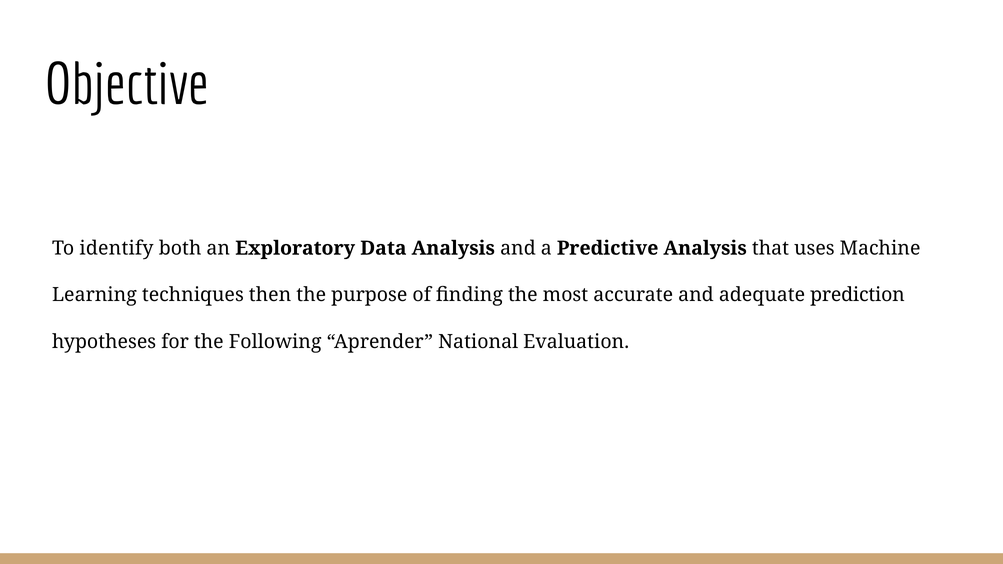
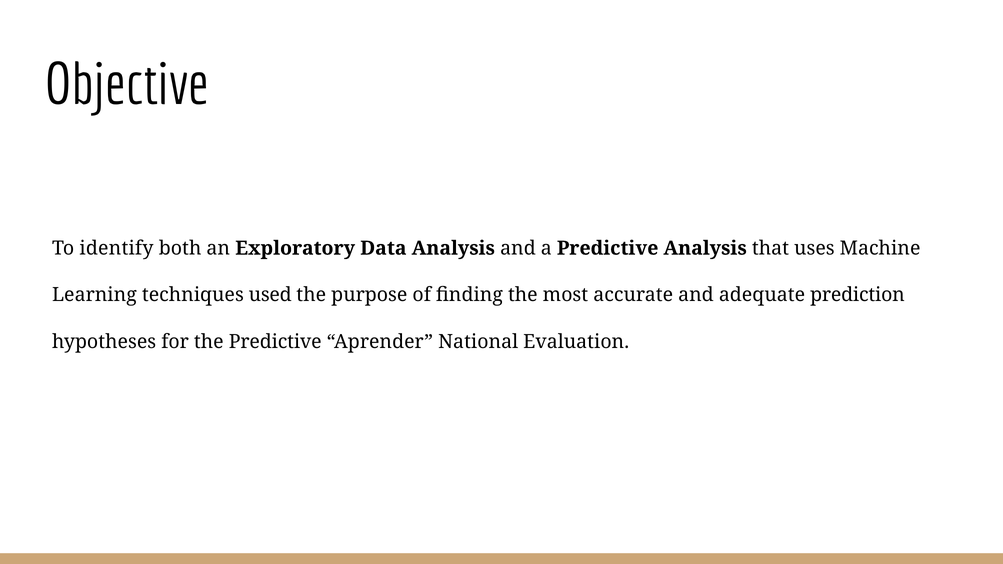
then: then -> used (270, 295)
the Following: Following -> Predictive (275, 342)
